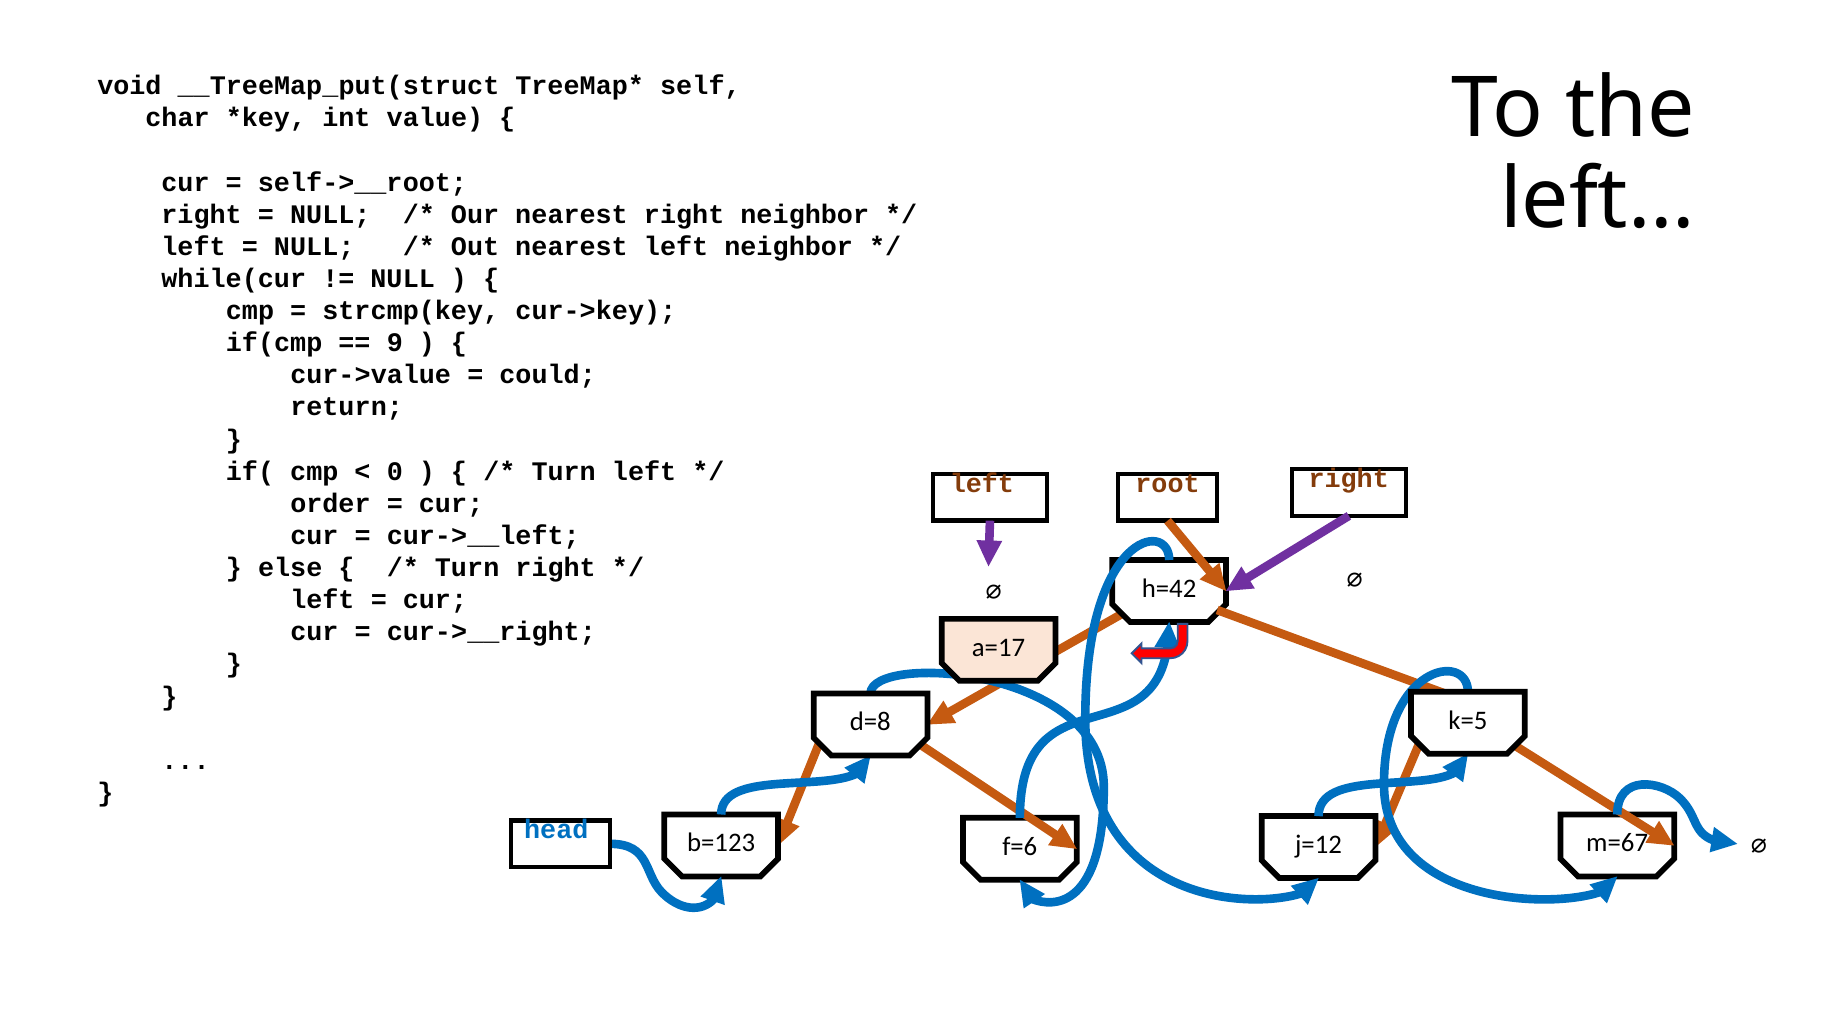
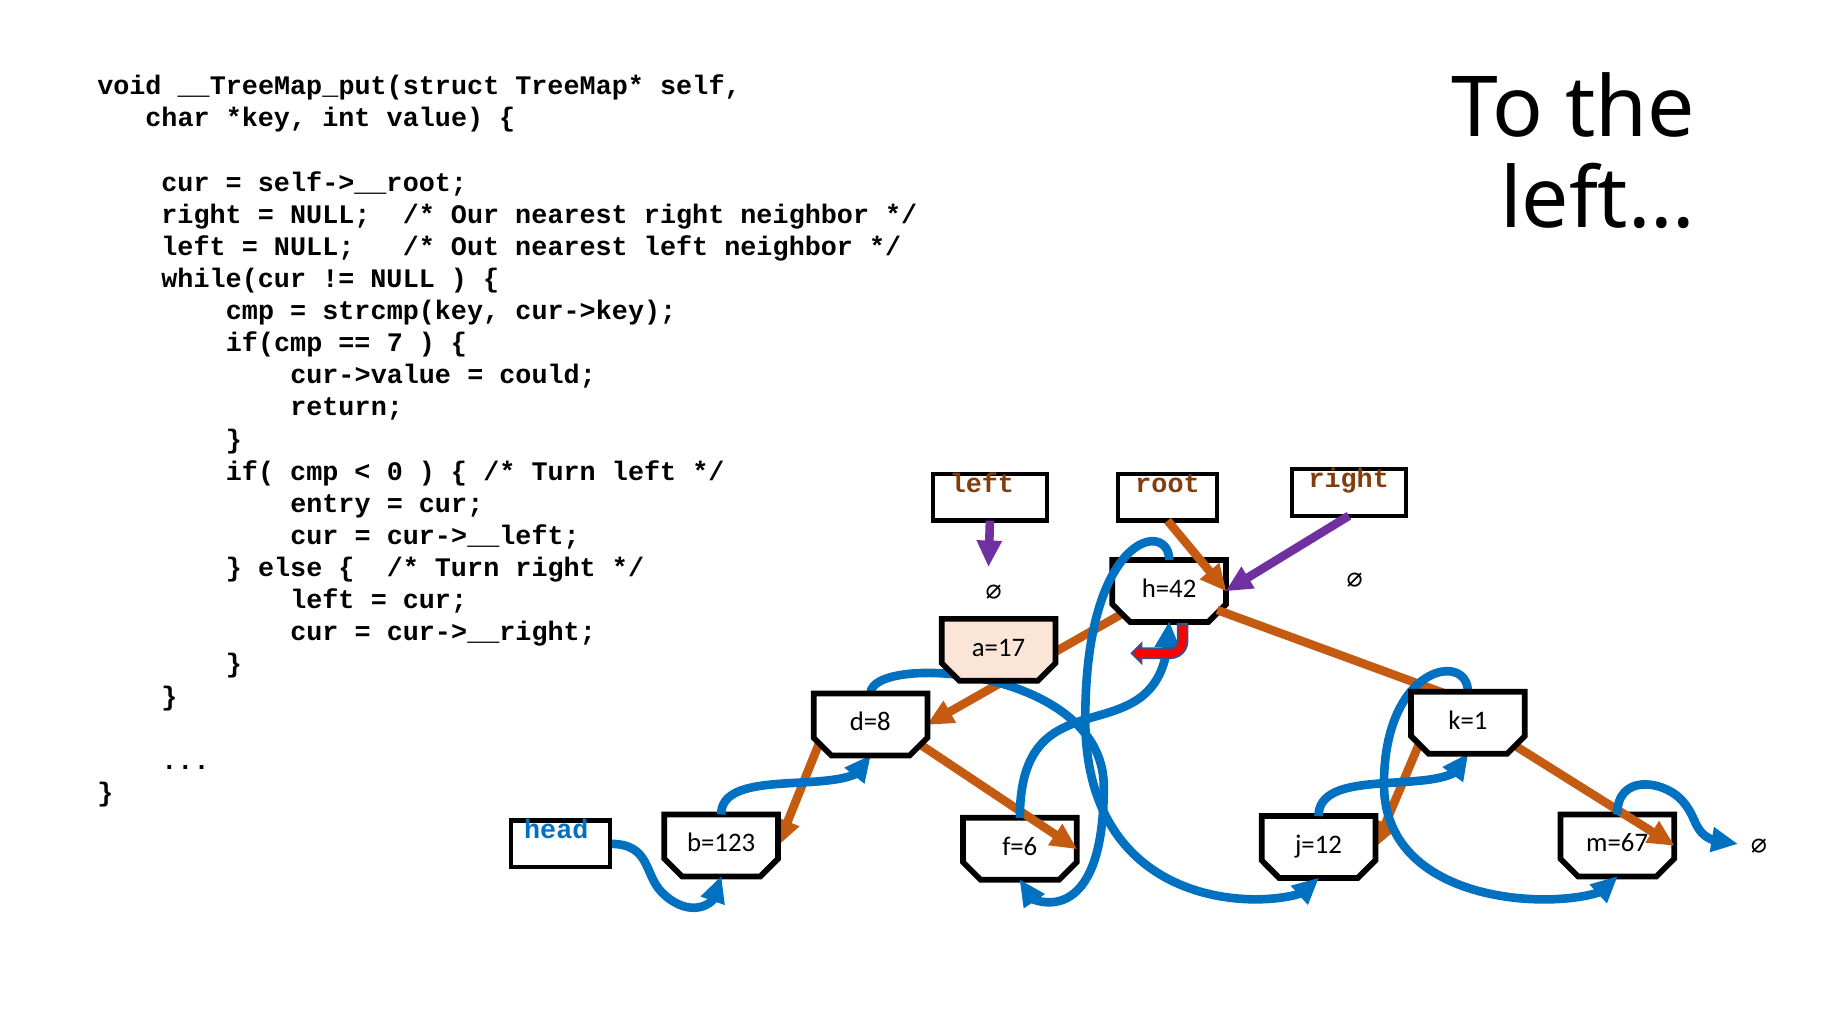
9: 9 -> 7 (395, 343)
order: order -> entry (330, 504)
k=5: k=5 -> k=1 (1468, 720)
